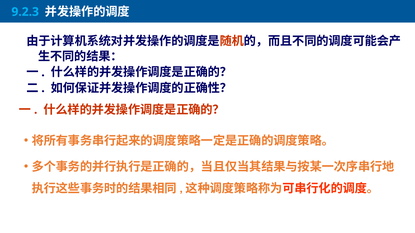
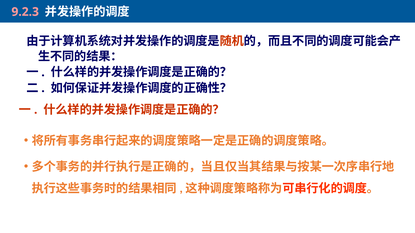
9.2.3 colour: light blue -> pink (25, 12)
